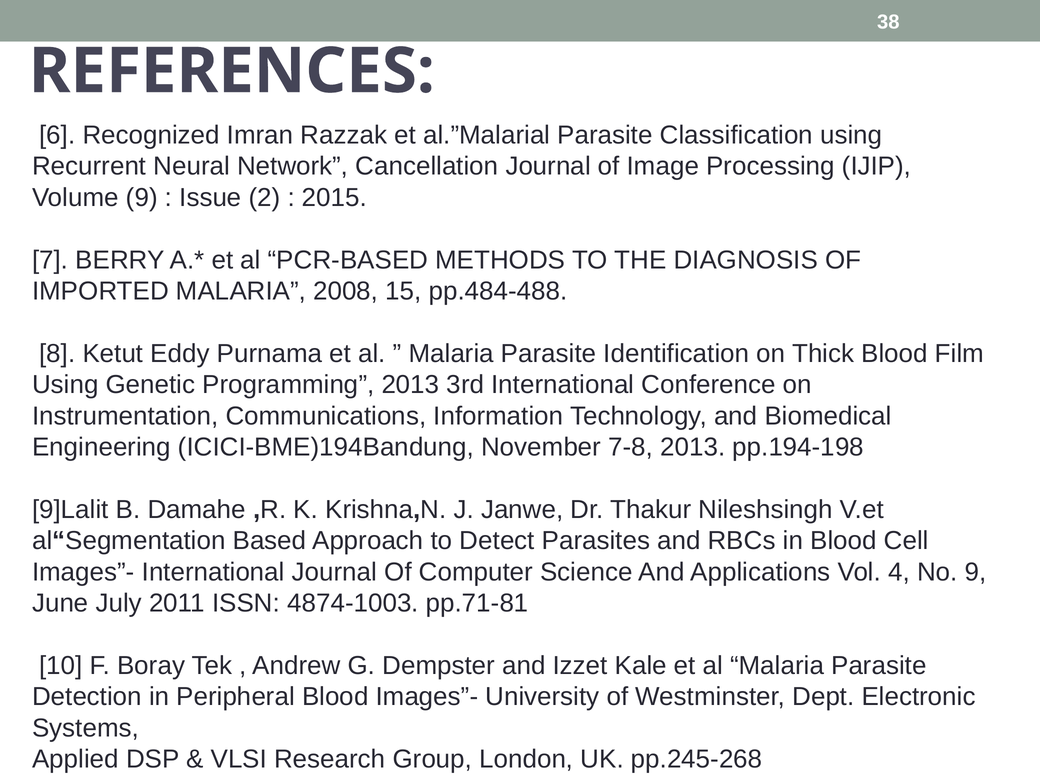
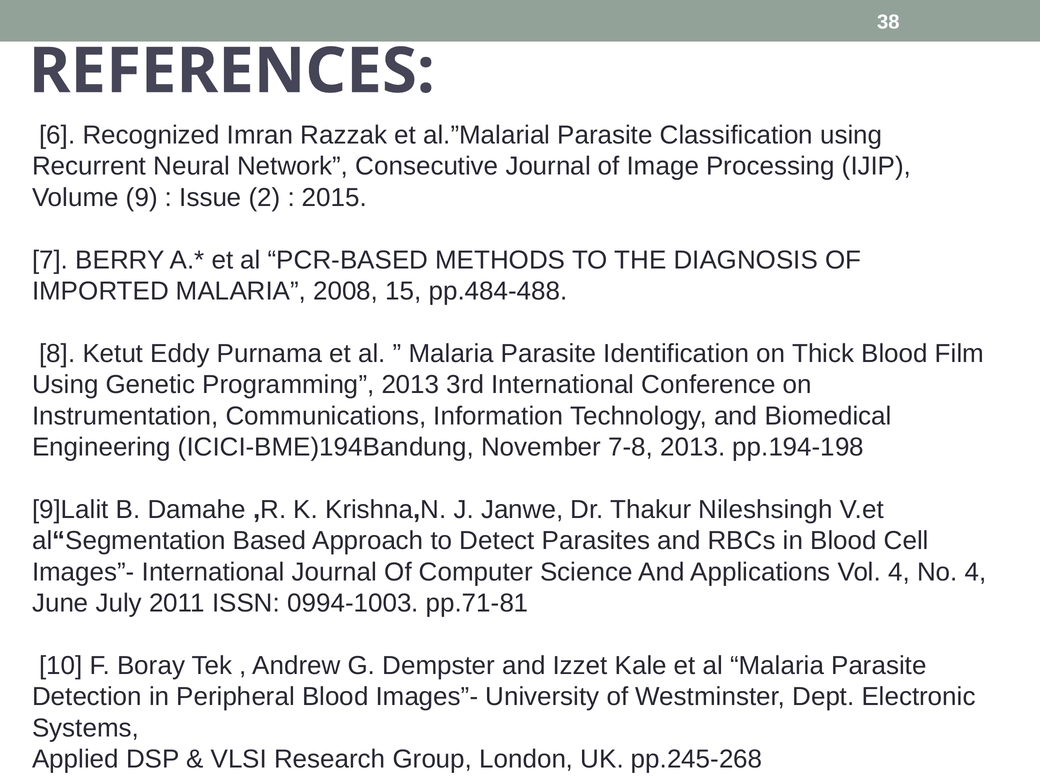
Cancellation: Cancellation -> Consecutive (427, 166)
No 9: 9 -> 4 (976, 572)
4874-1003: 4874-1003 -> 0994-1003 (353, 603)
